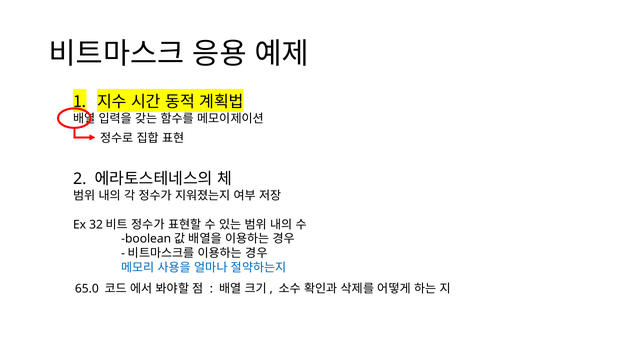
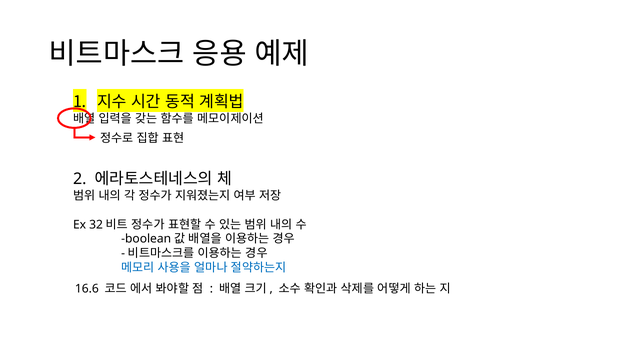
65.0: 65.0 -> 16.6 (87, 289)
